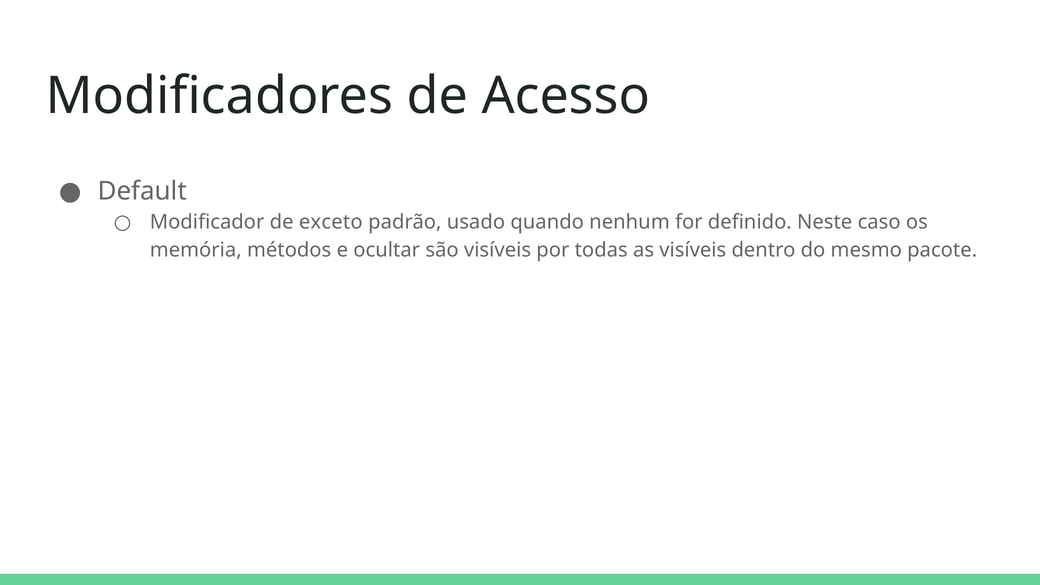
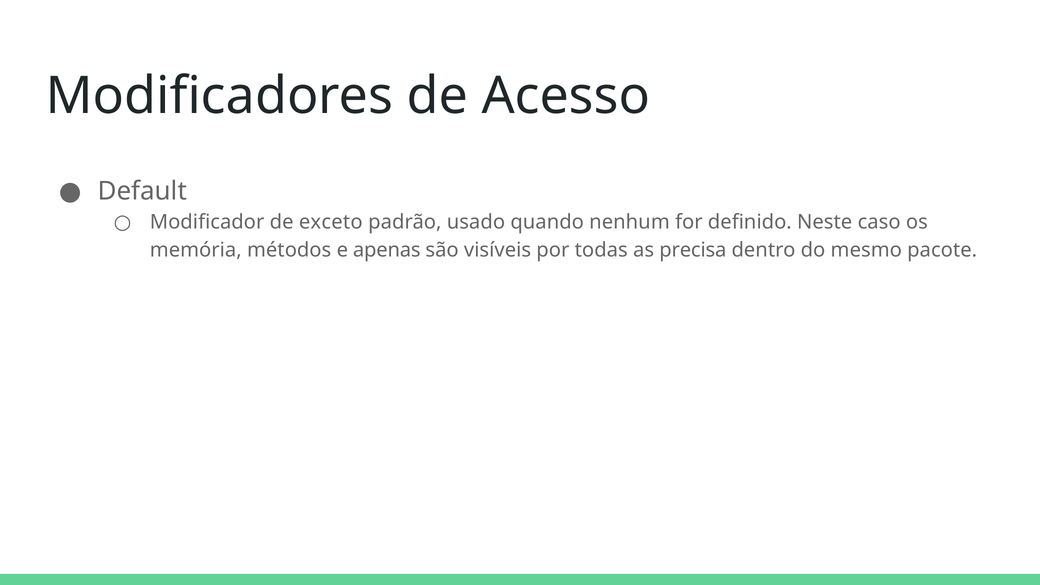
ocultar: ocultar -> apenas (387, 250)
as visíveis: visíveis -> precisa (693, 250)
